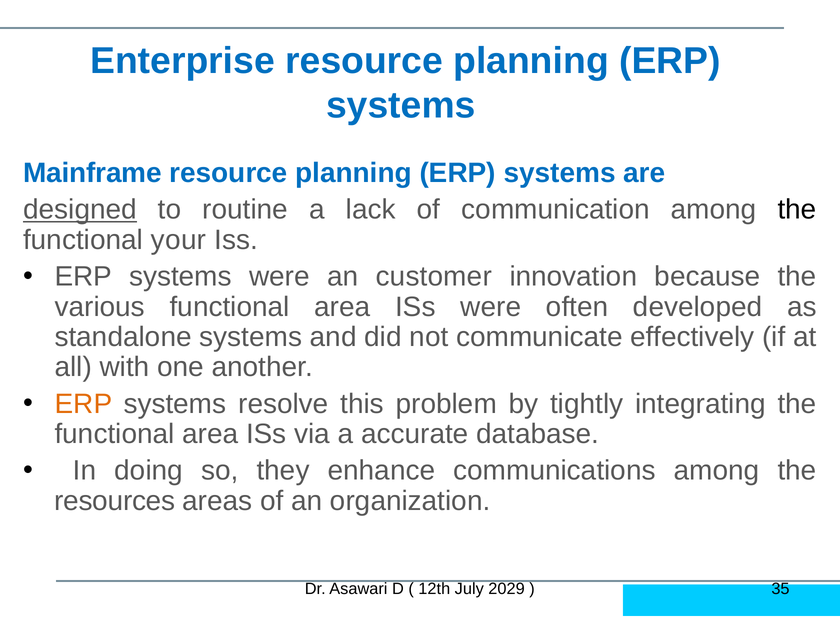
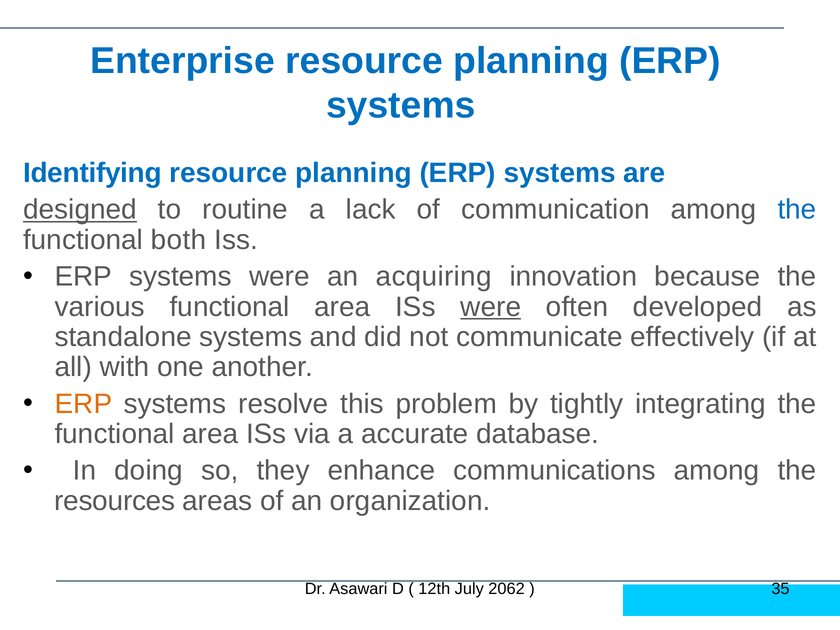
Mainframe: Mainframe -> Identifying (93, 173)
the colour: black -> blue (797, 210)
your: your -> both (179, 240)
customer: customer -> acquiring (434, 277)
were underline: none -> present (491, 307)
2029: 2029 -> 2062 (507, 589)
